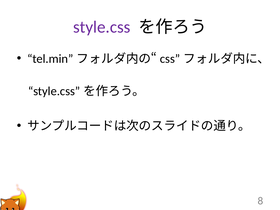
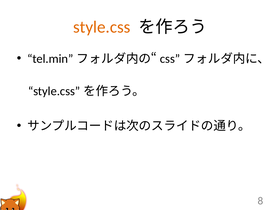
style.css colour: purple -> orange (102, 27)
